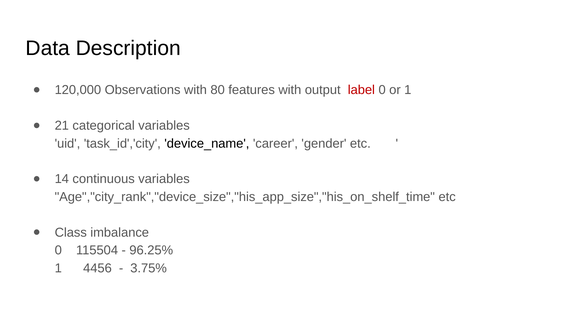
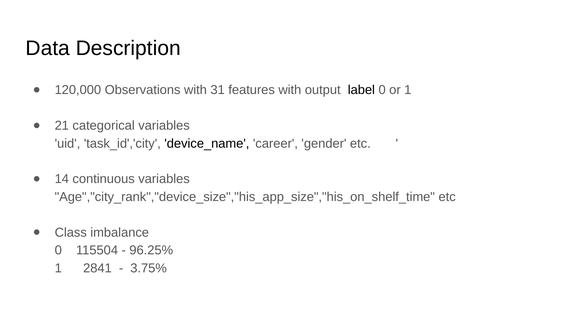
80: 80 -> 31 (218, 90)
label colour: red -> black (361, 90)
4456: 4456 -> 2841 (97, 268)
